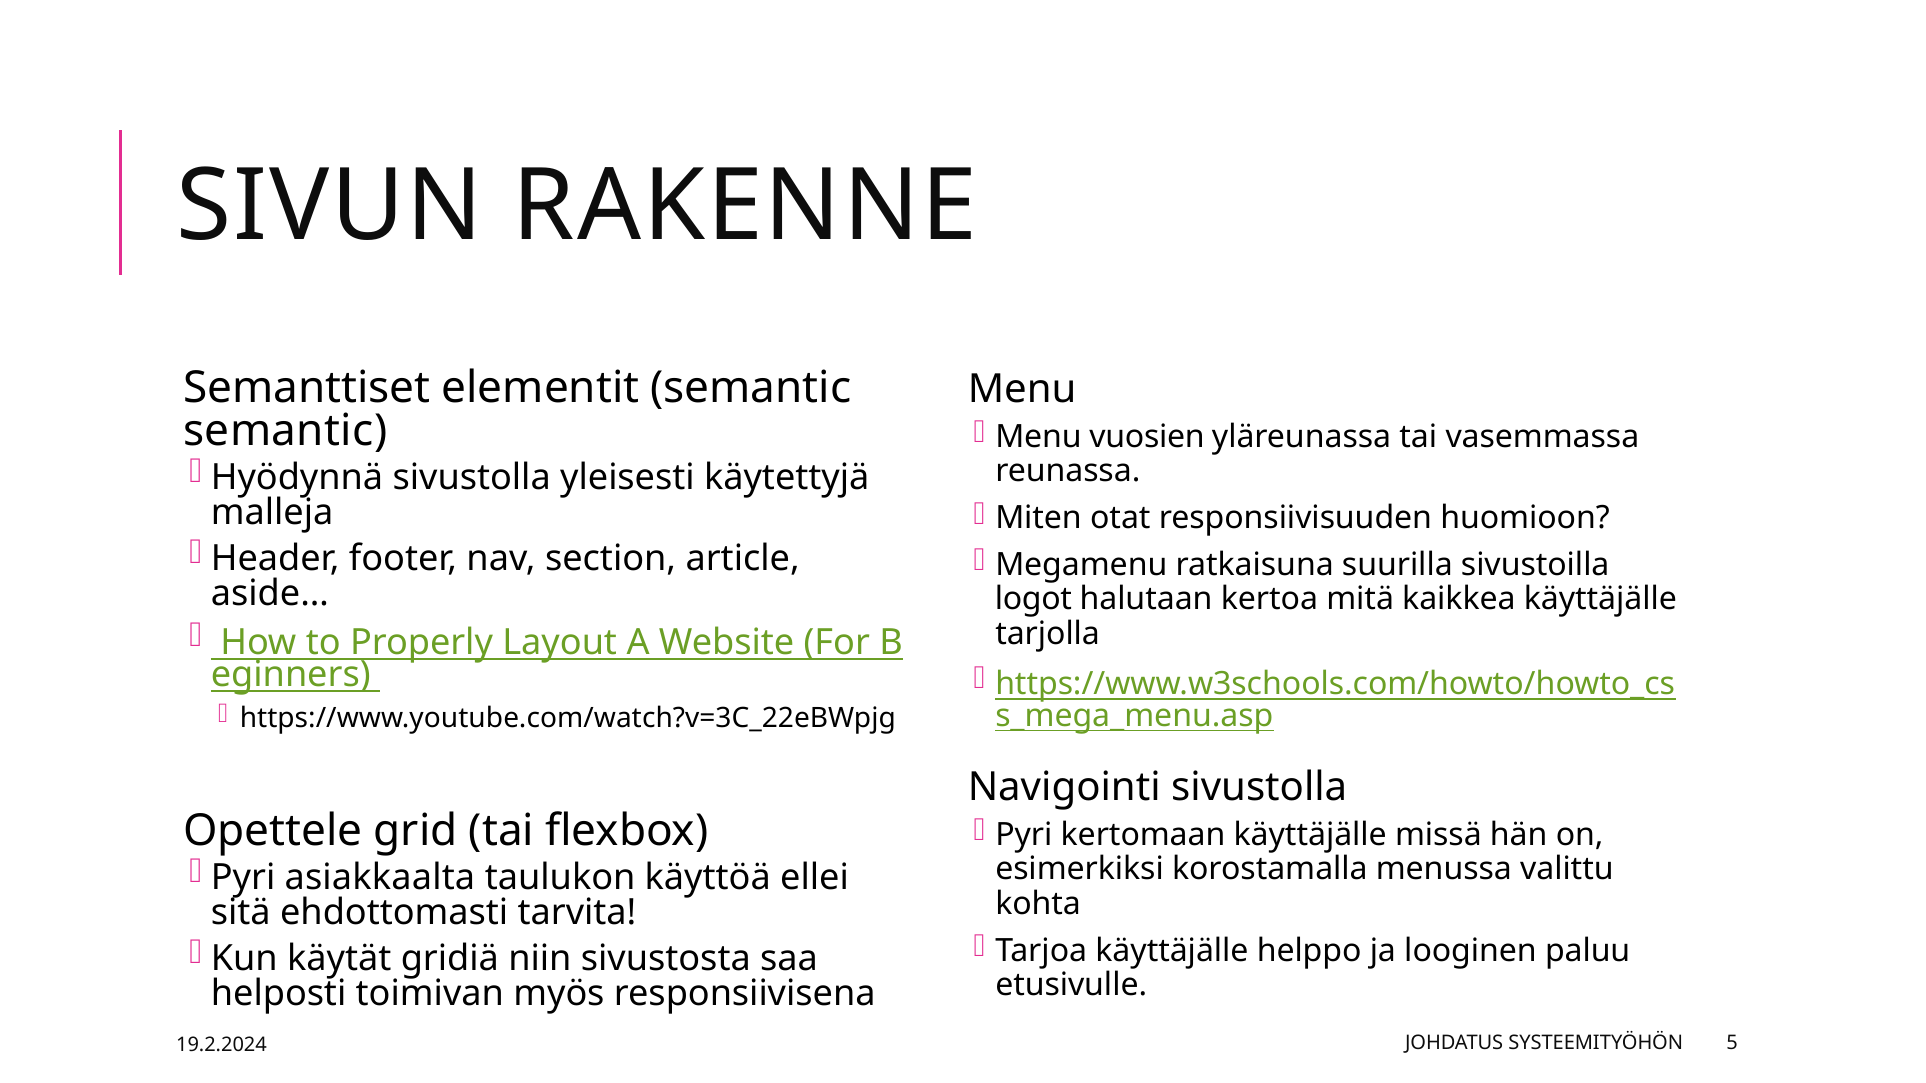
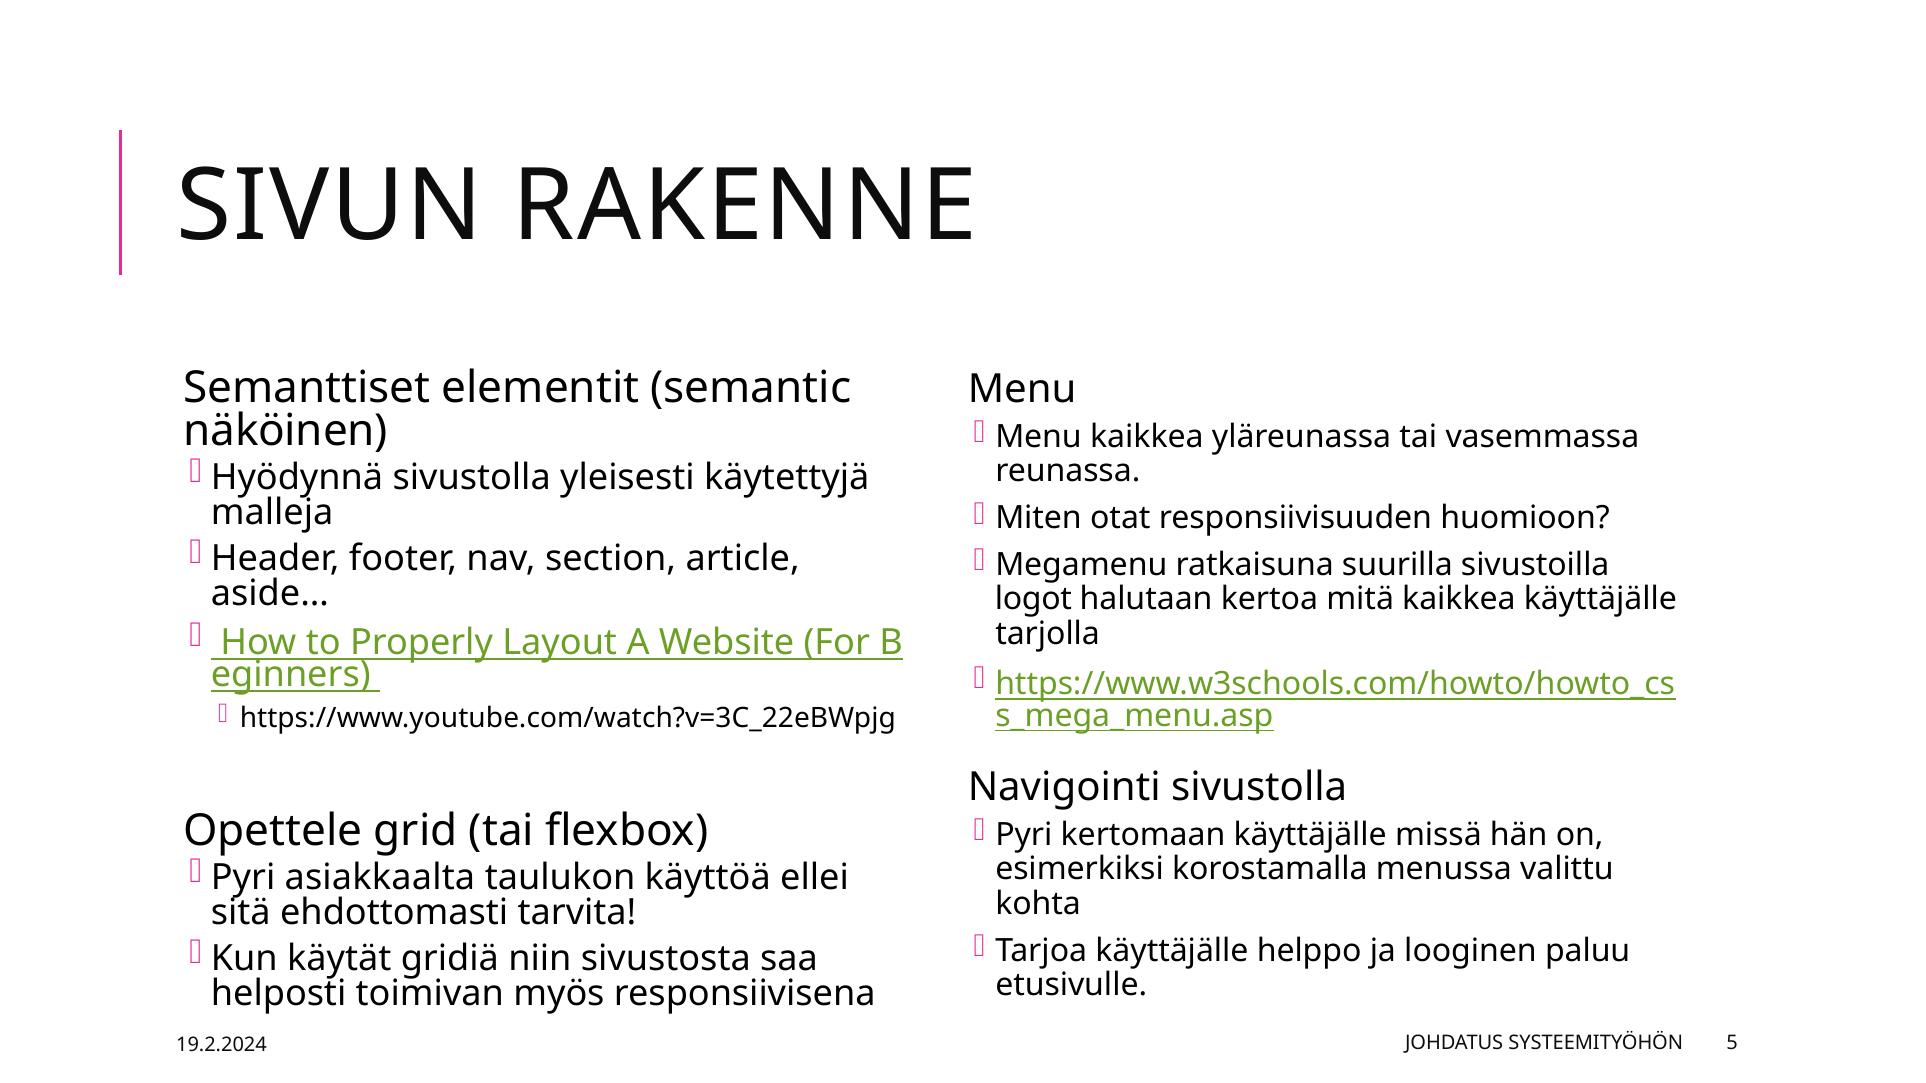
semantic: semantic -> näköinen (286, 431)
Menu vuosien: vuosien -> kaikkea (1147, 437)
